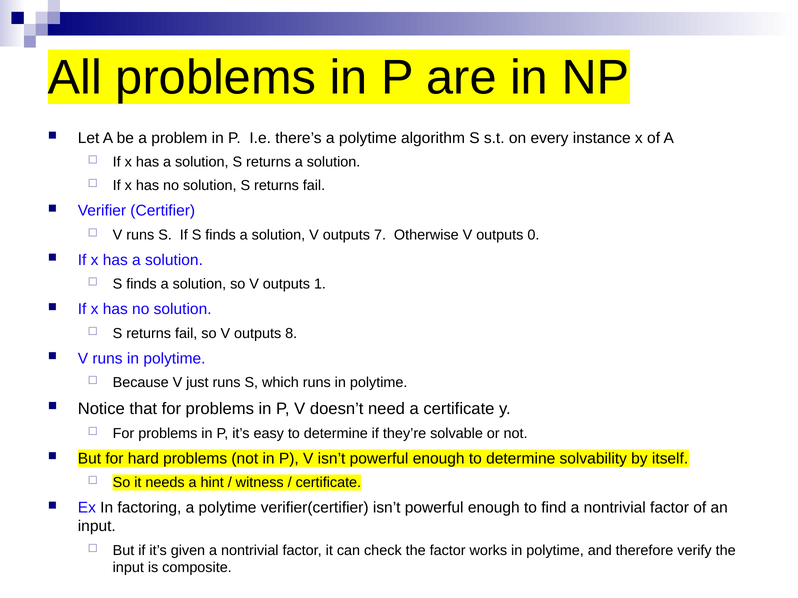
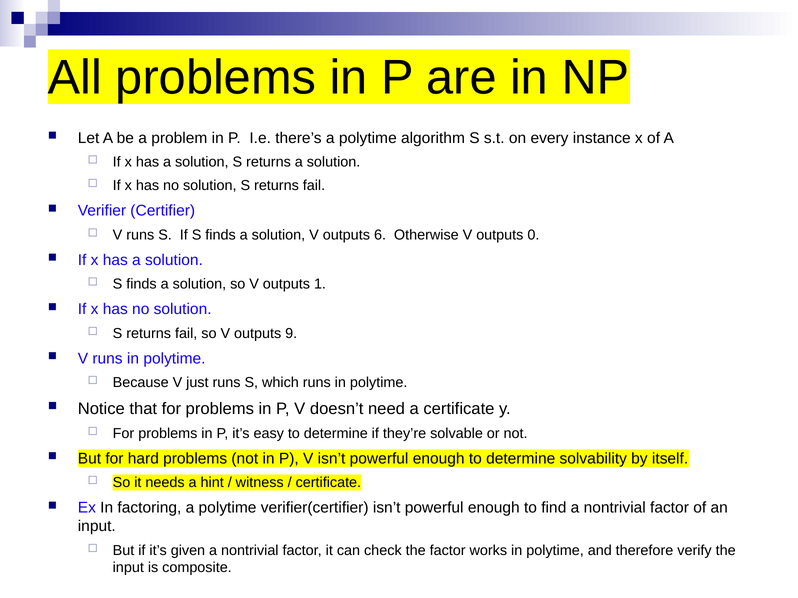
7: 7 -> 6 (380, 235)
8: 8 -> 9 (291, 334)
